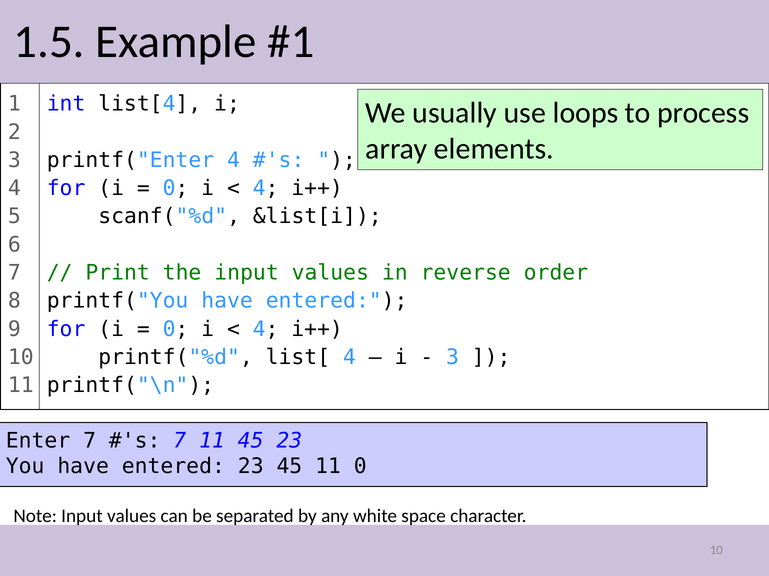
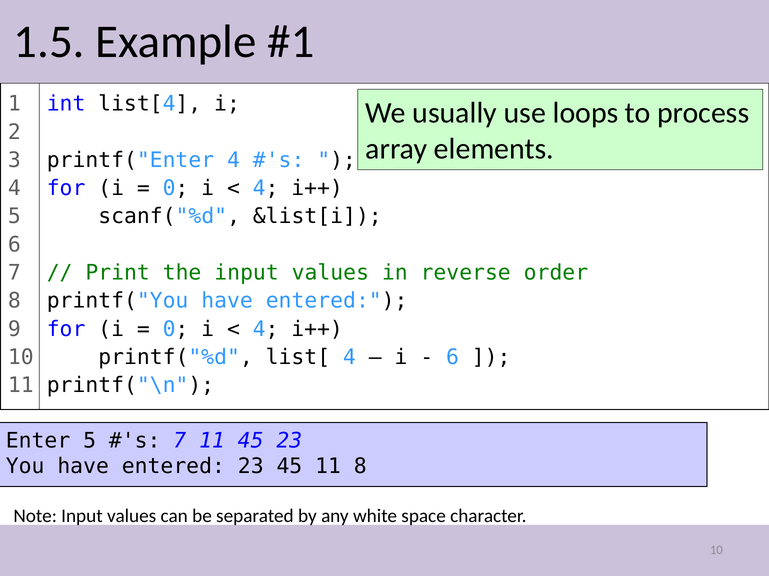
3: 3 -> 6 (452, 358)
Enter 7: 7 -> 5 (90, 441)
11 0: 0 -> 8 (360, 467)
